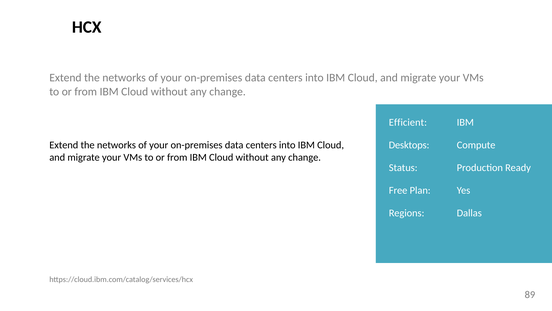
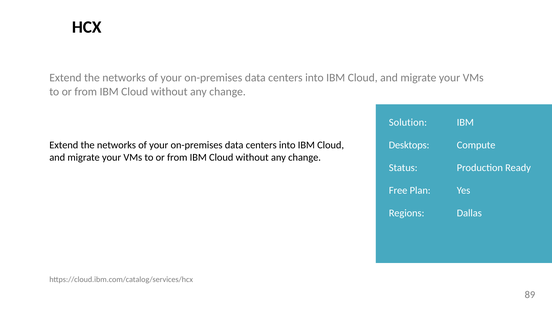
Efficient: Efficient -> Solution (408, 122)
